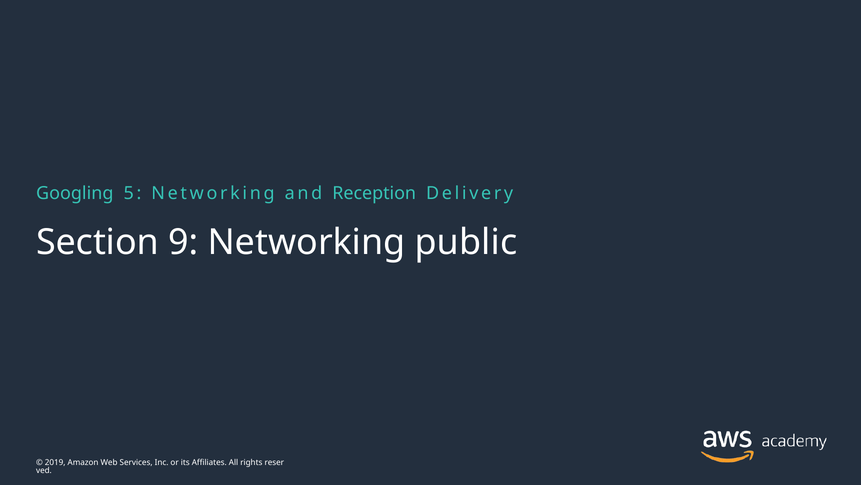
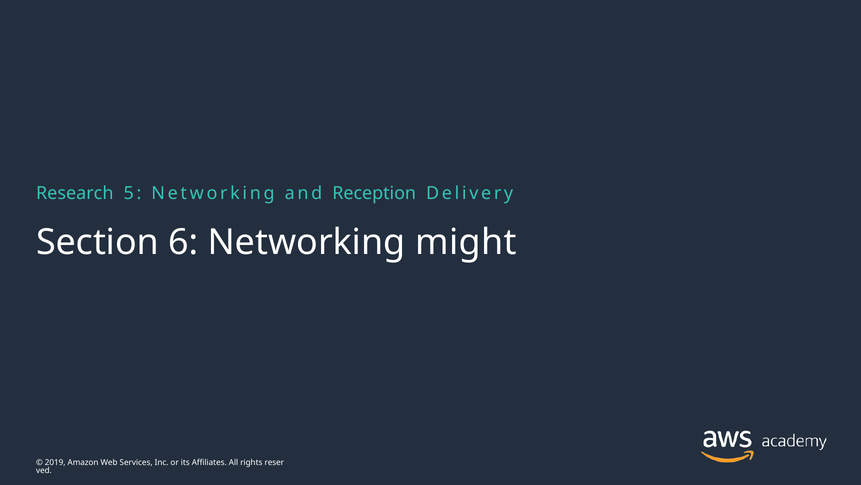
Googling: Googling -> Research (75, 193)
9: 9 -> 6 (183, 242)
public: public -> might (466, 242)
